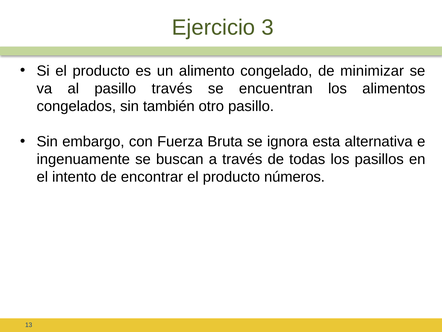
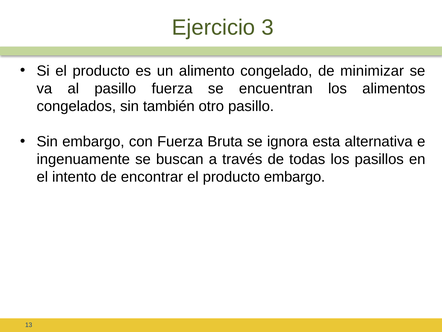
pasillo través: través -> fuerza (172, 88)
producto números: números -> embargo (295, 177)
